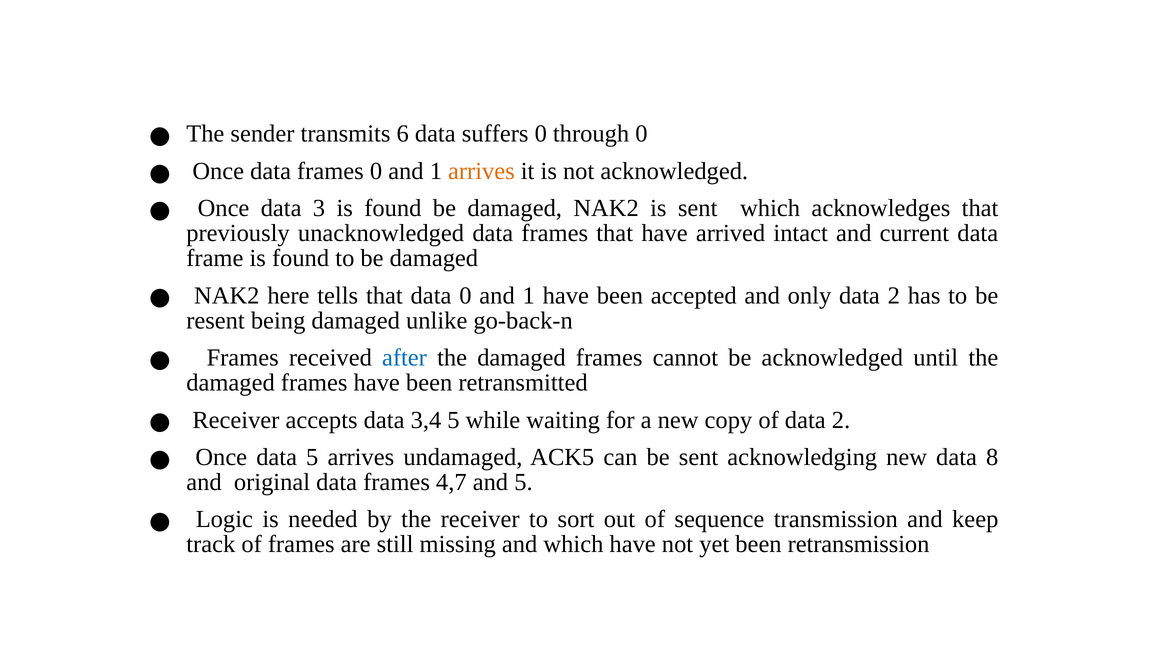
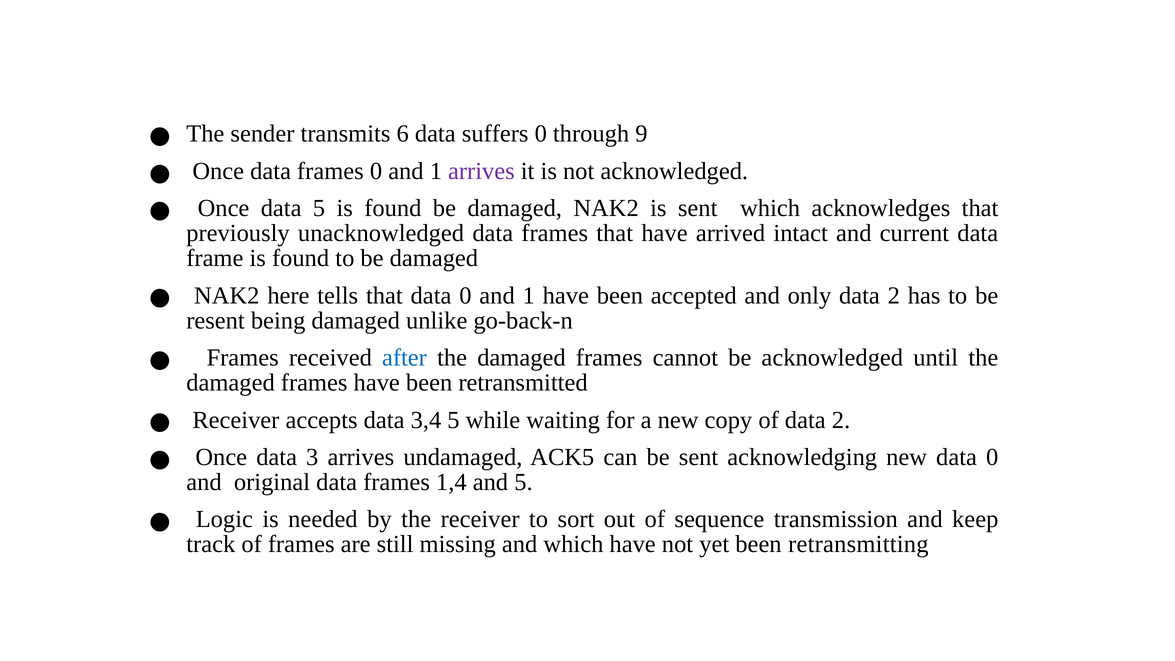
through 0: 0 -> 9 (641, 134)
arrives colour: orange -> purple (481, 171)
data 3: 3 -> 5 (319, 208)
data 5: 5 -> 3 (312, 457)
new data 8: 8 -> 0 (992, 457)
4,7: 4,7 -> 1,4 (451, 482)
retransmission: retransmission -> retransmitting (858, 544)
